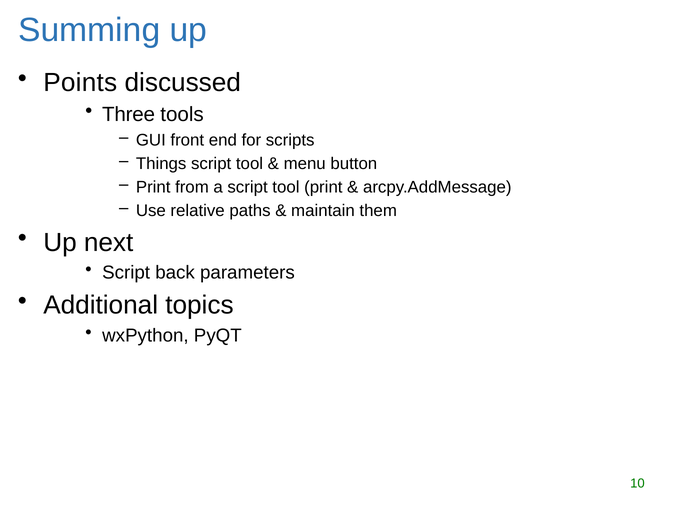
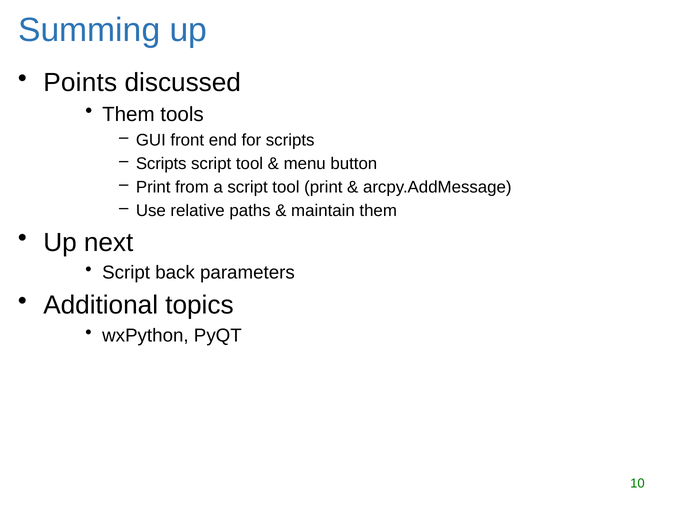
Three: Three -> Them (128, 115)
Things: Things -> Scripts (161, 164)
